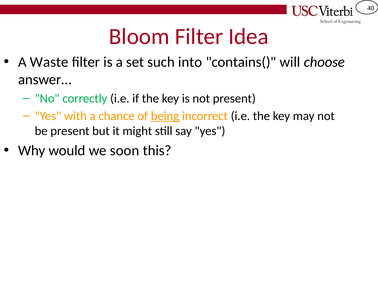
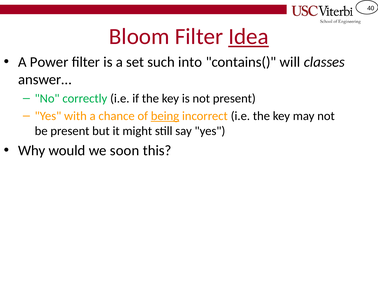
Idea underline: none -> present (249, 37)
Waste: Waste -> Power (49, 62)
choose: choose -> classes (324, 62)
